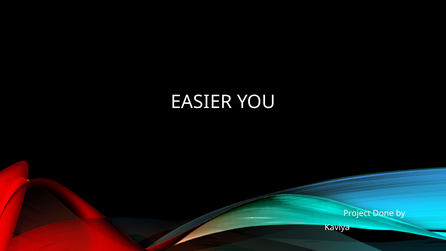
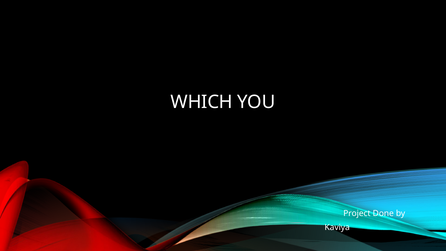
EASIER: EASIER -> WHICH (202, 102)
